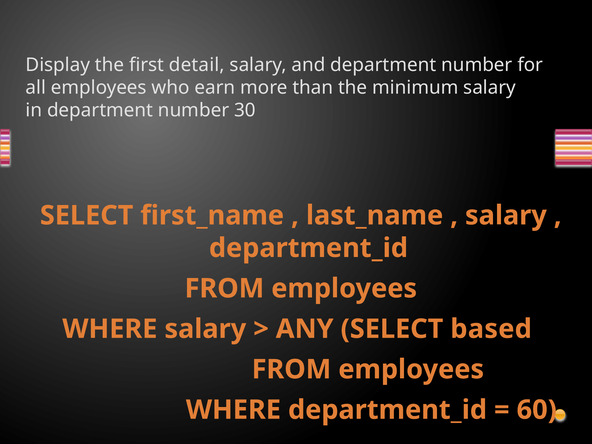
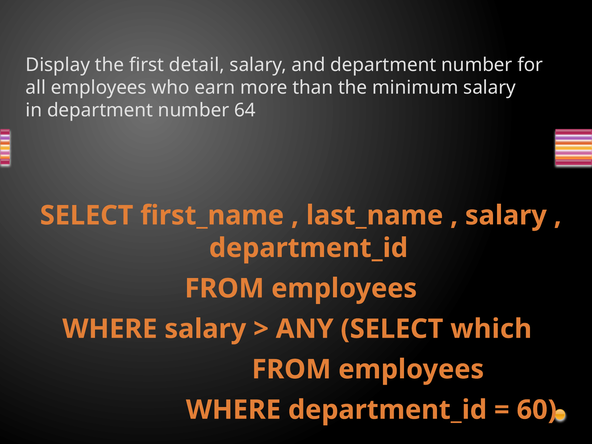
30: 30 -> 64 (245, 110)
based: based -> which (491, 329)
